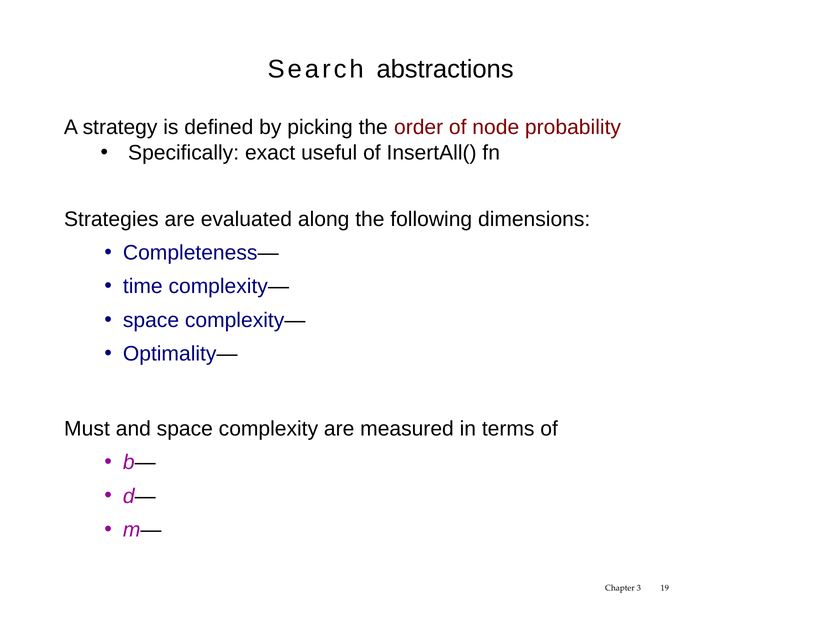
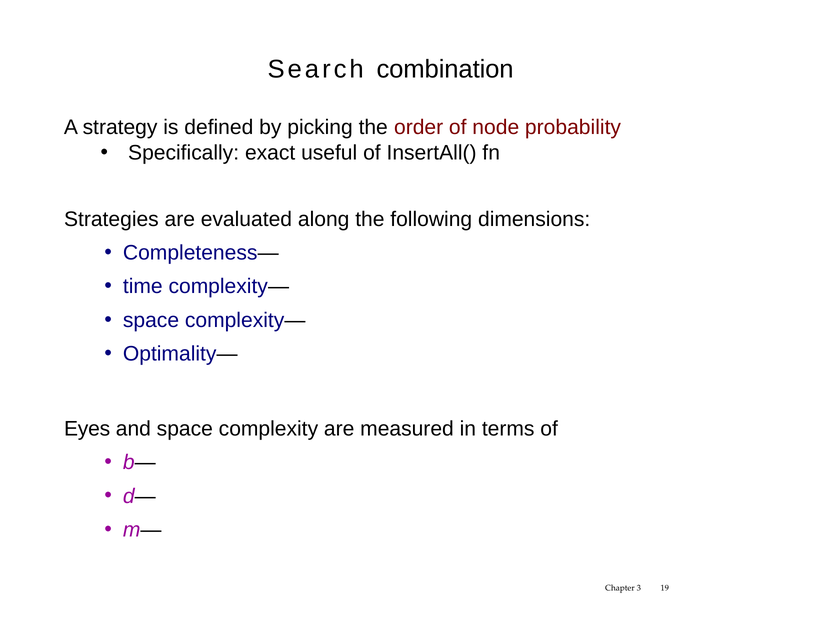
abstractions: abstractions -> combination (445, 69)
Must: Must -> Eyes (87, 429)
